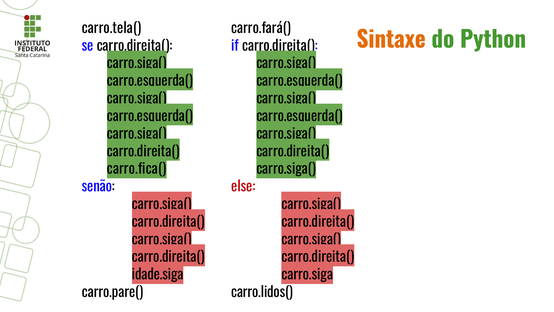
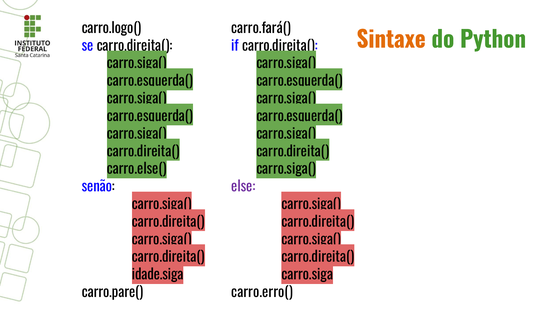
carro.tela(: carro.tela( -> carro.logo( (112, 28)
carro.fica(: carro.fica( -> carro.else( (137, 169)
else colour: red -> purple (243, 186)
carro.lidos(: carro.lidos( -> carro.erro( (262, 292)
